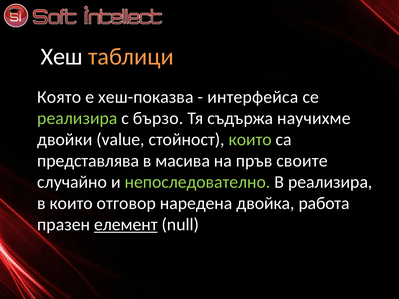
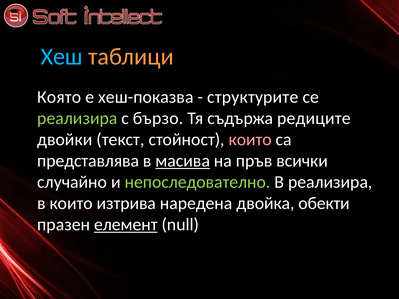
Хеш colour: white -> light blue (62, 57)
интерфейса: интерфейса -> структурите (253, 97)
научихме: научихме -> редиците (314, 118)
value: value -> текст (120, 140)
които colour: light green -> pink (250, 140)
масива underline: none -> present (183, 161)
своите: своите -> всички (302, 161)
отговор: отговор -> изтрива (126, 204)
работа: работа -> обекти (324, 204)
